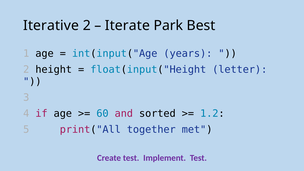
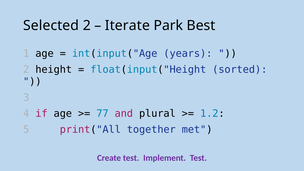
Iterative: Iterative -> Selected (51, 26)
letter: letter -> sorted (240, 69)
60: 60 -> 77 (103, 114)
sorted: sorted -> plural (157, 114)
